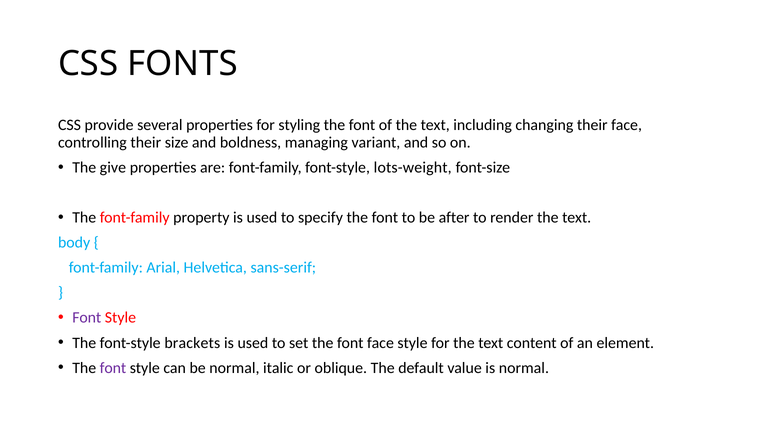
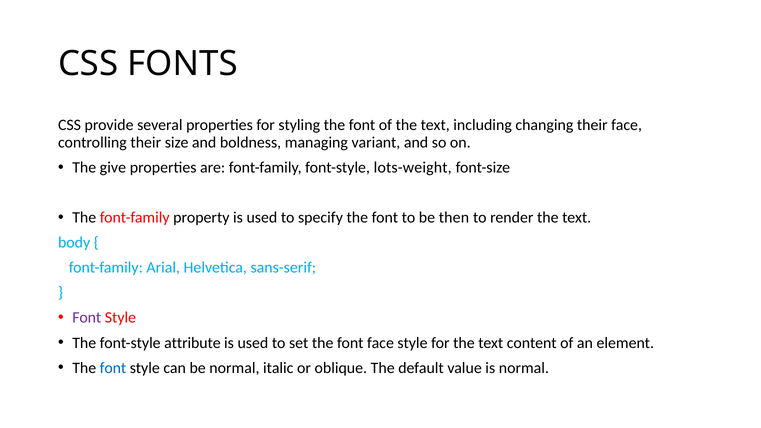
after: after -> then (454, 218)
brackets: brackets -> attribute (192, 343)
font colour: purple -> blue (113, 368)
